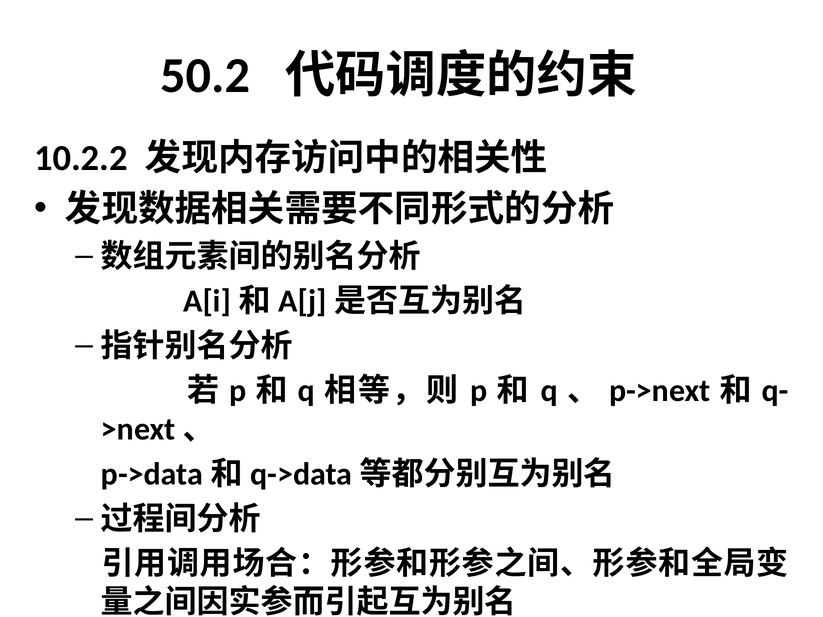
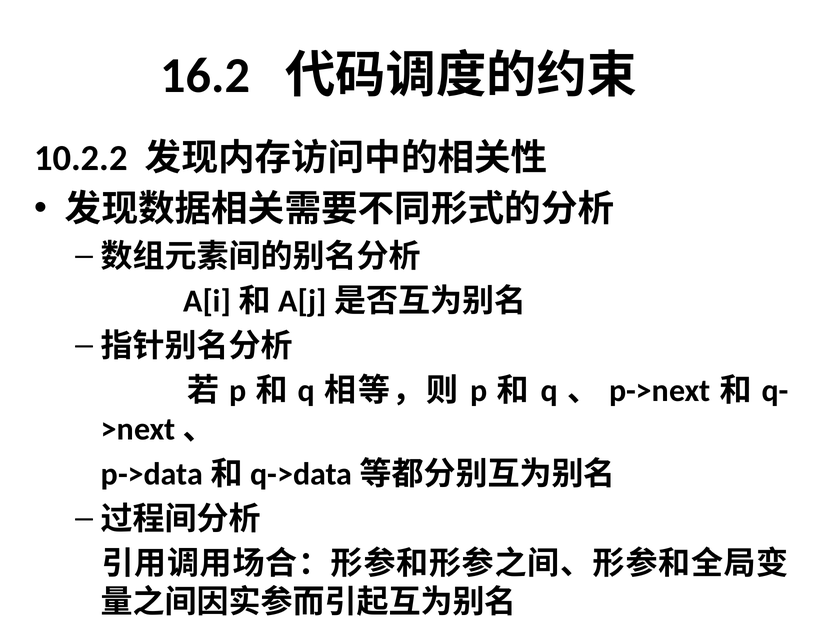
50.2: 50.2 -> 16.2 (205, 76)
